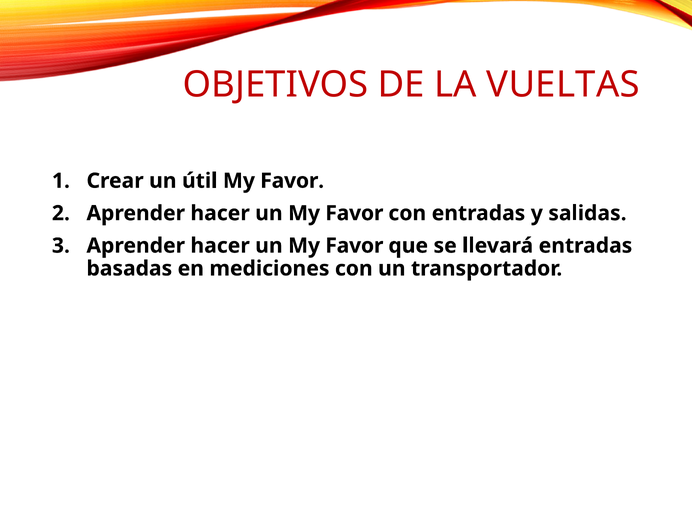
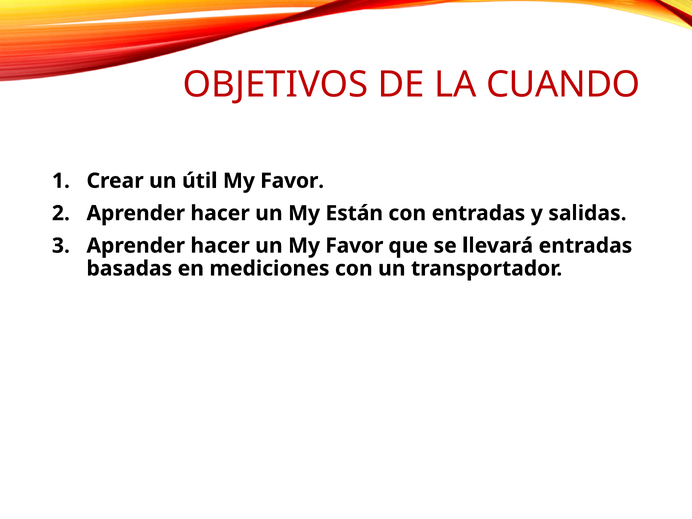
VUELTAS: VUELTAS -> CUANDO (563, 85)
Favor: Favor -> Están (354, 213)
